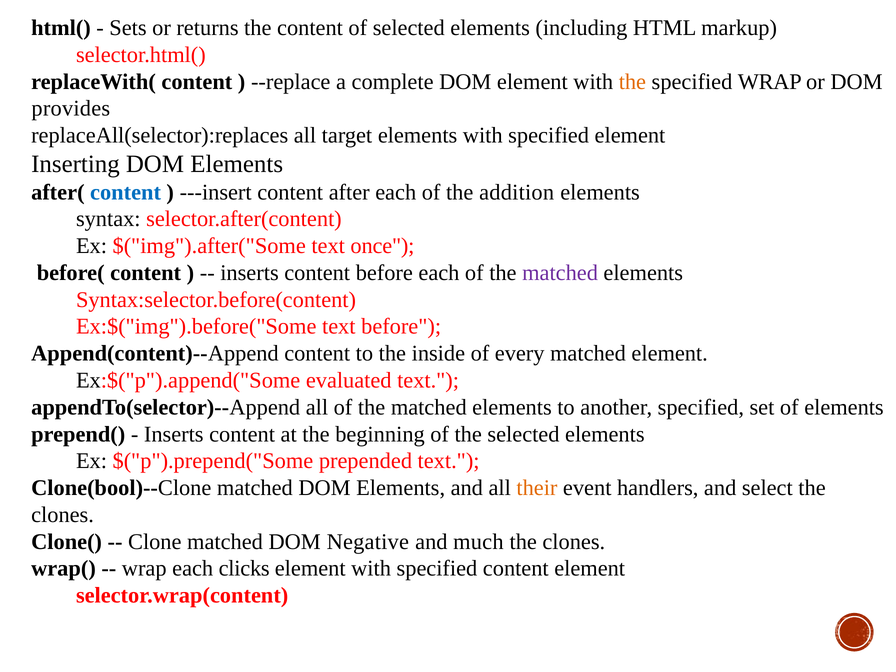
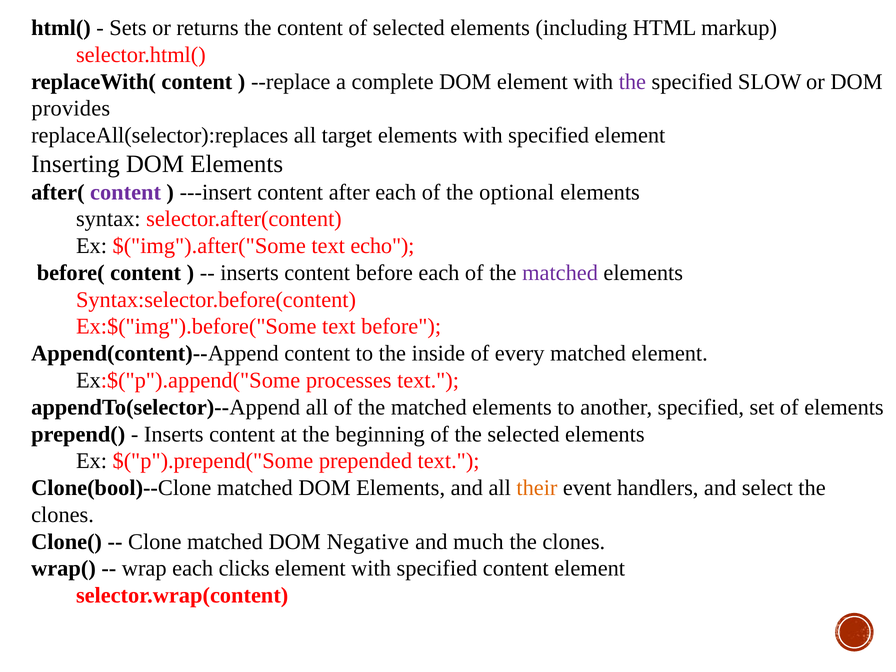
the colour: orange -> purple (632, 82)
specified WRAP: WRAP -> SLOW (770, 82)
content colour: blue -> purple (126, 192)
addition: addition -> optional (517, 192)
once: once -> echo (382, 246)
evaluated: evaluated -> processes (349, 380)
